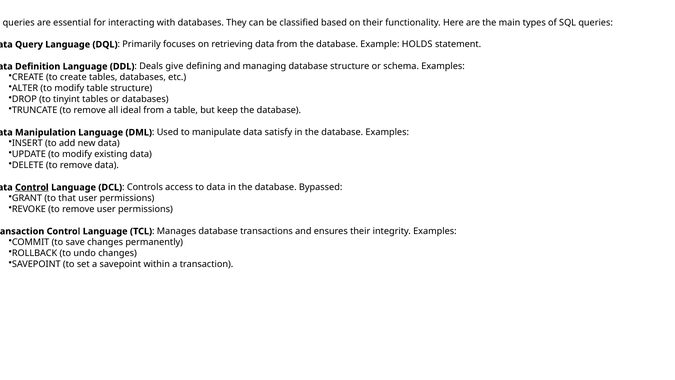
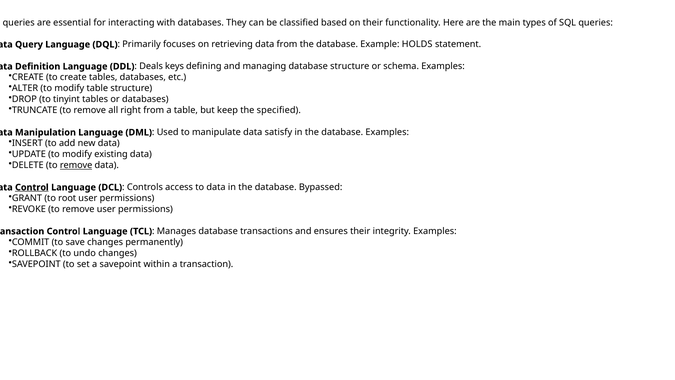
give: give -> keys (175, 66)
ideal: ideal -> right (131, 110)
keep the database: database -> specified (279, 110)
remove underline: none -> present (76, 165)
that: that -> root (67, 198)
